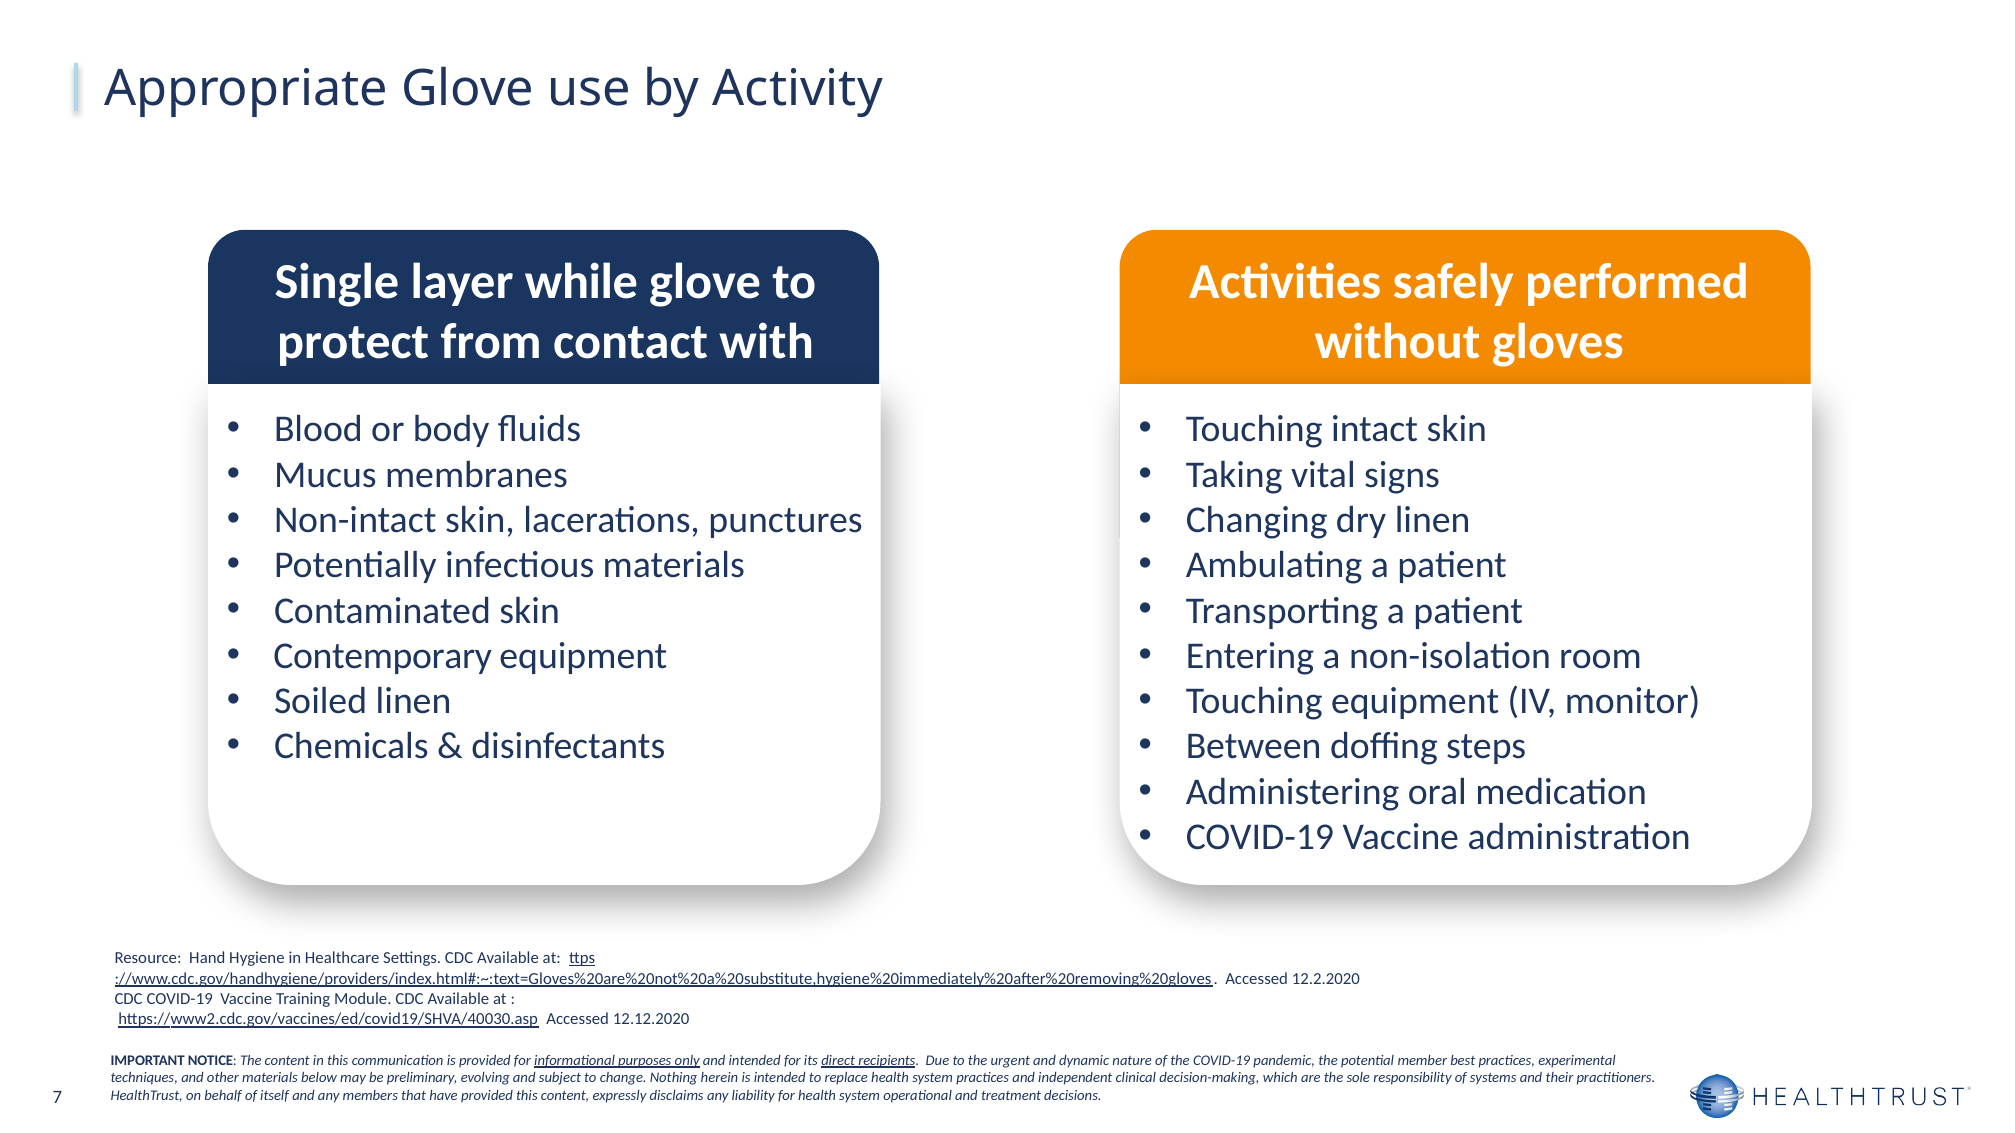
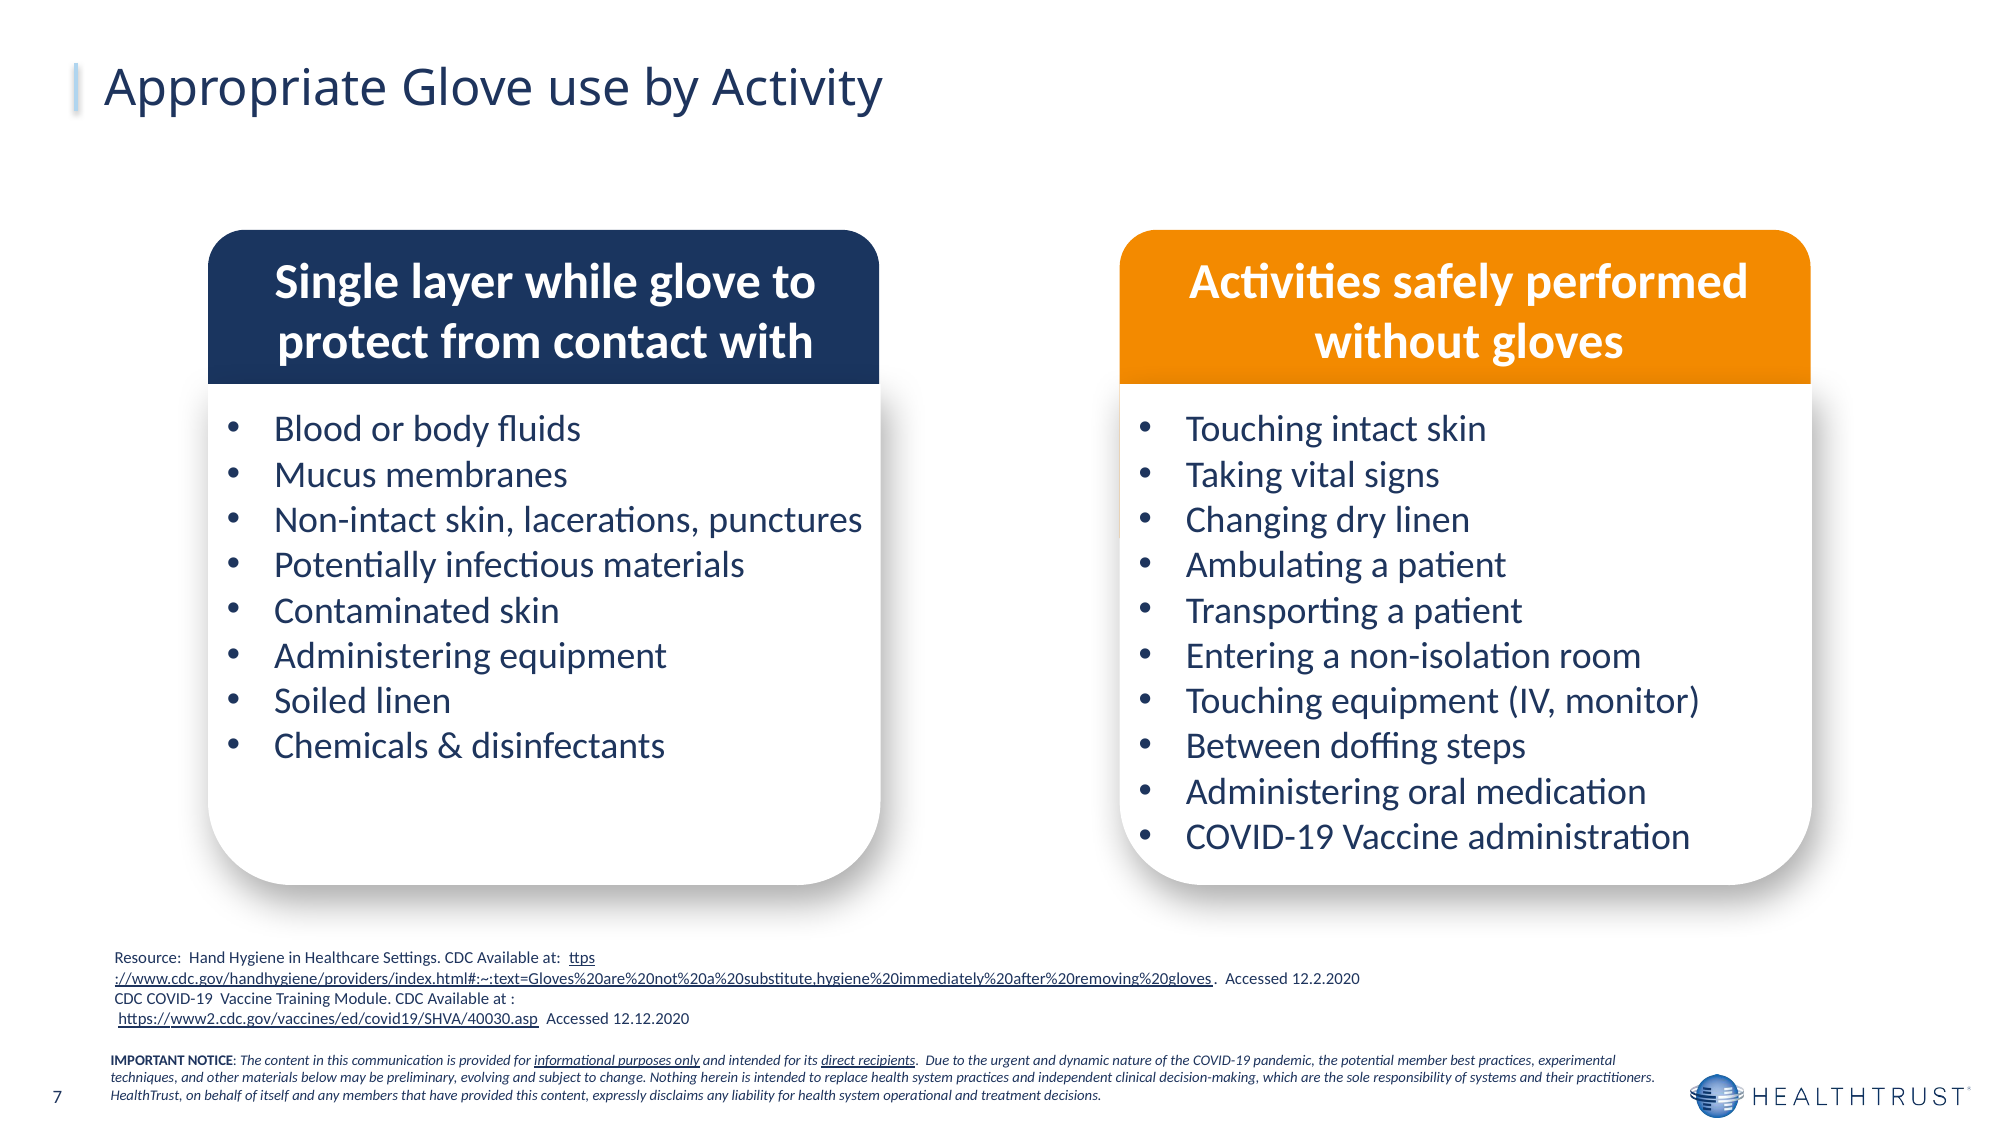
Contemporary: Contemporary -> Administering (382, 656)
